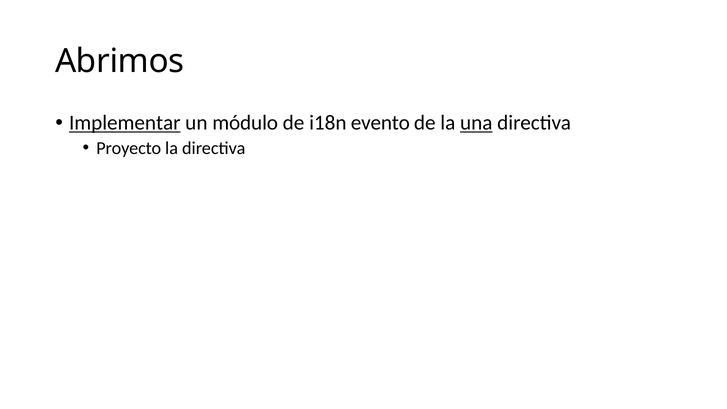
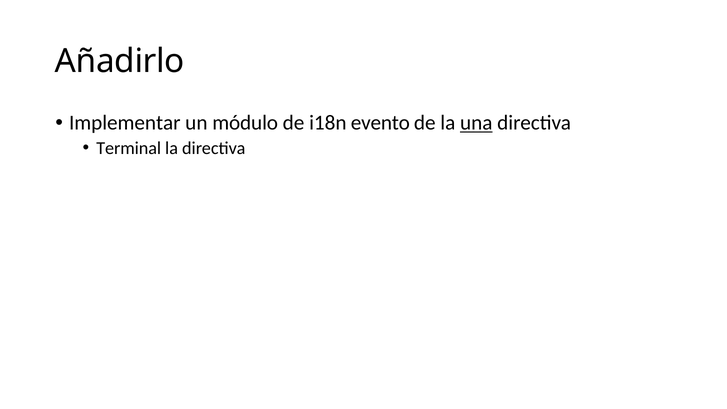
Abrimos: Abrimos -> Añadirlo (120, 61)
Implementar underline: present -> none (125, 123)
Proyecto: Proyecto -> Terminal (129, 148)
